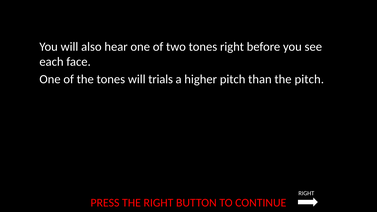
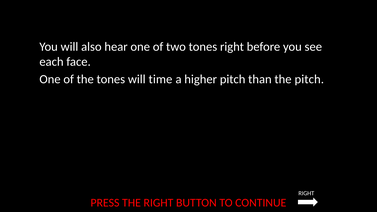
trials: trials -> time (160, 79)
